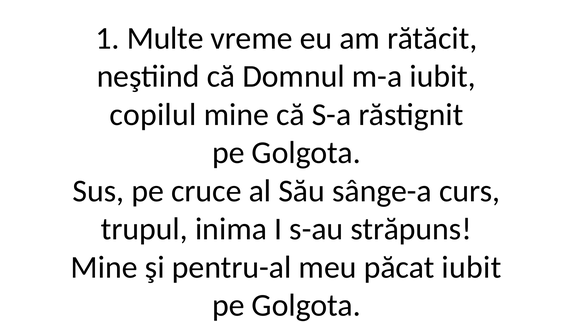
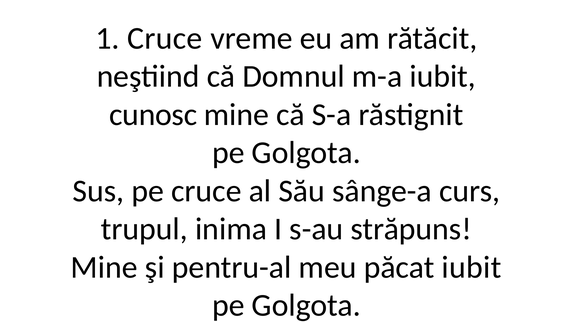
1 Multe: Multe -> Cruce (165, 38)
copilul: copilul -> cunosc (153, 115)
